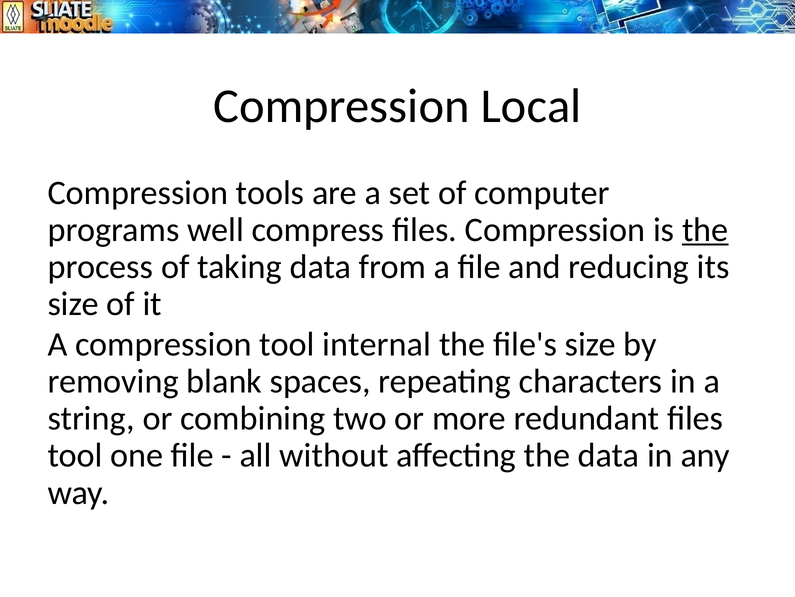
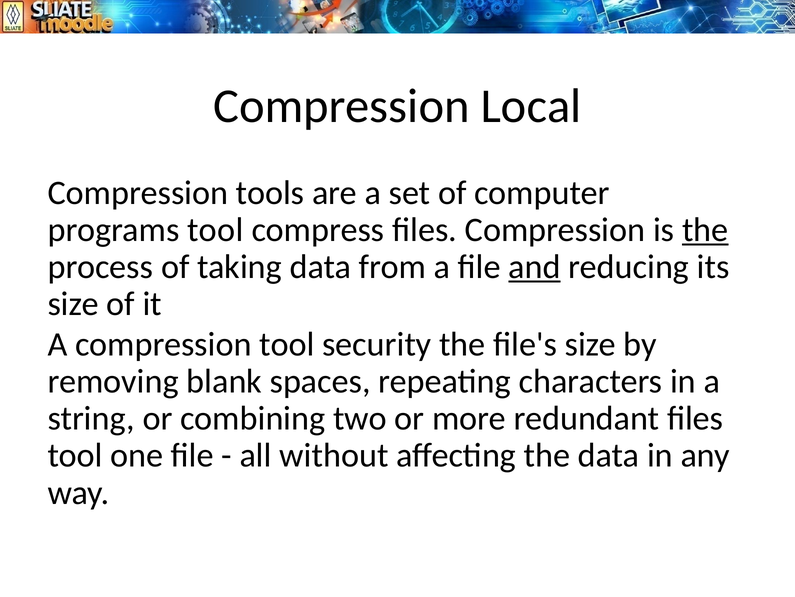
programs well: well -> tool (215, 230)
and underline: none -> present (535, 267)
internal: internal -> security (377, 344)
